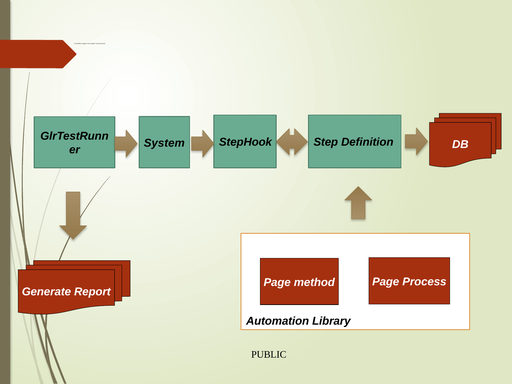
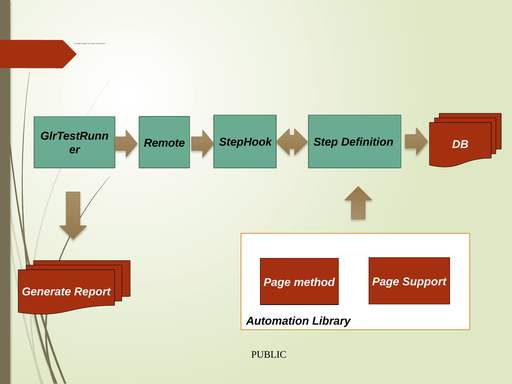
System: System -> Remote (164, 143)
Page Process: Process -> Support (424, 282)
